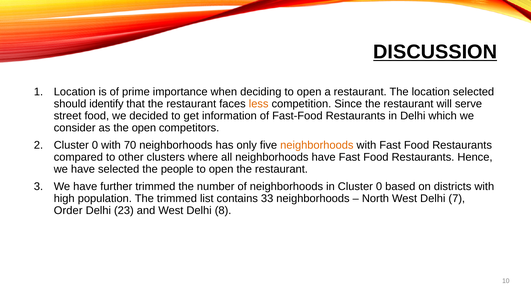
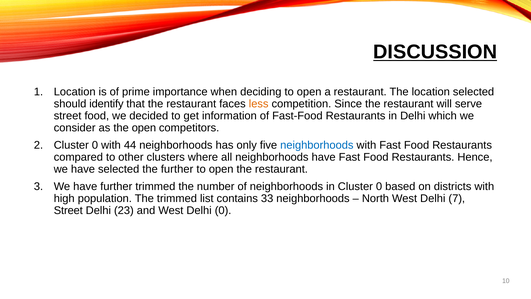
70: 70 -> 44 (130, 145)
neighborhoods colour: orange -> blue (317, 145)
the people: people -> further (177, 169)
Order: Order -> Street (68, 210)
Delhi 8: 8 -> 0 (223, 210)
